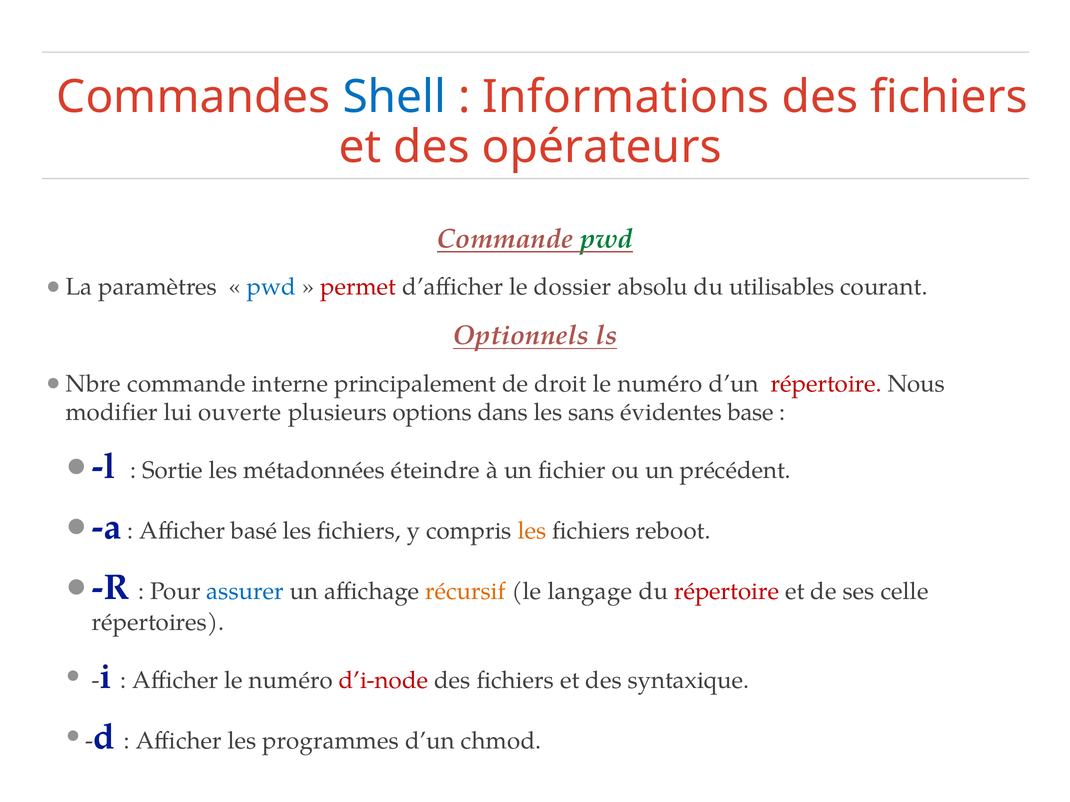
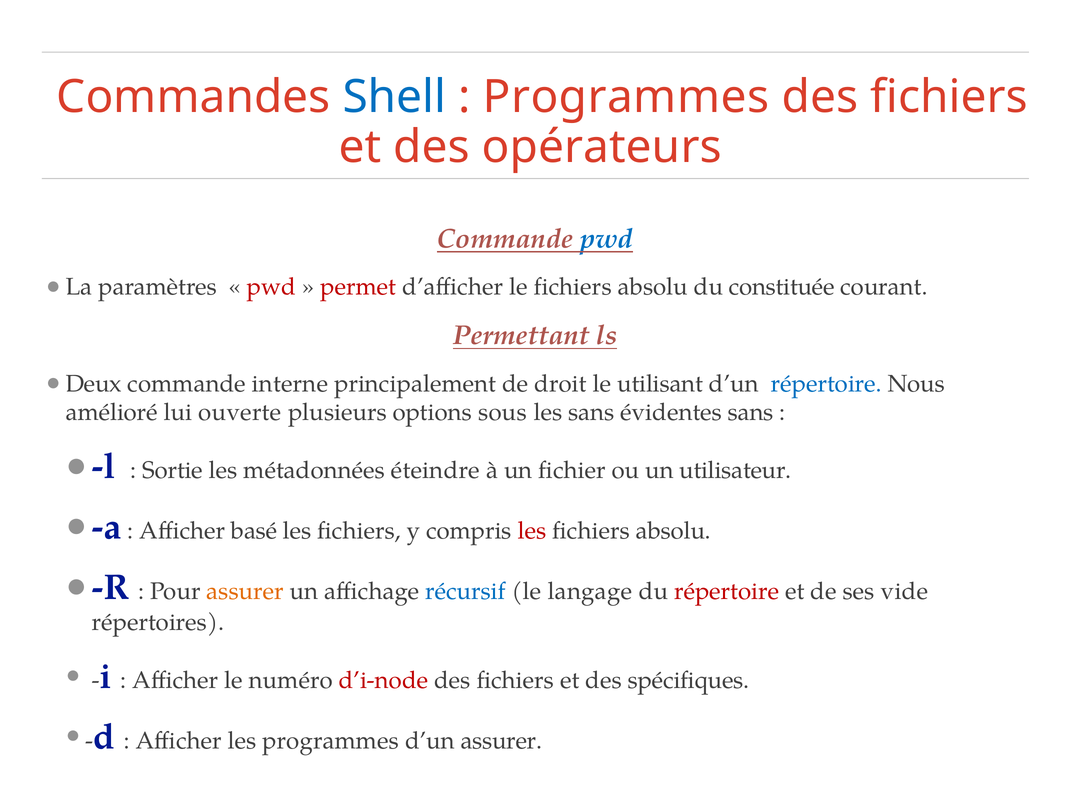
Informations: Informations -> Programmes (626, 97)
pwd colour: green -> blue (606, 239)
pwd colour: blue -> red (271, 287)
le dossier: dossier -> fichiers (573, 287)
utilisables: utilisables -> constituée (782, 287)
Optionnels: Optionnels -> Permettant (521, 336)
Nbre: Nbre -> Deux (94, 384)
numéro: numéro -> utilisant (660, 384)
répertoire colour: red -> blue (826, 384)
modifier: modifier -> amélioré (112, 413)
dans: dans -> sous (503, 413)
évidentes base: base -> sans (751, 413)
précédent: précédent -> utilisateur (735, 471)
les colour: orange -> red (532, 531)
reboot: reboot -> absolu (673, 531)
assurer colour: blue -> orange (245, 592)
récursif colour: orange -> blue (465, 592)
celle: celle -> vide (905, 592)
syntaxique: syntaxique -> spécifiques (689, 681)
d’un chmod: chmod -> assurer (501, 741)
